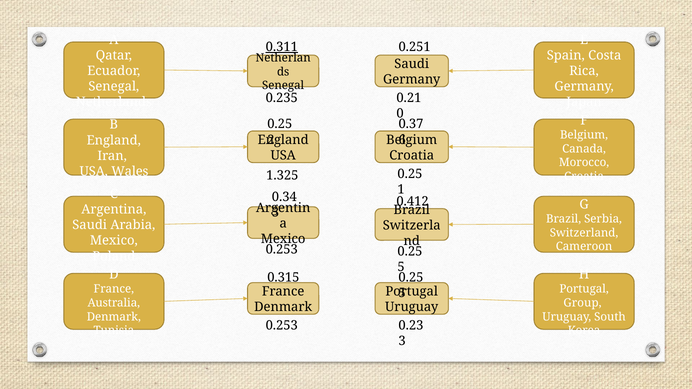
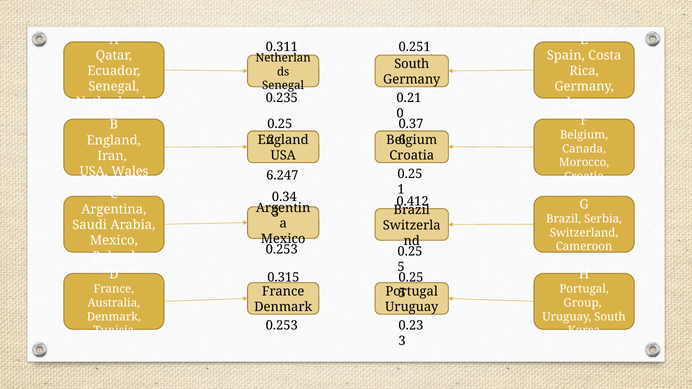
0.311 underline: present -> none (282, 47)
Saudi: Saudi -> South (412, 64)
1.325: 1.325 -> 6.247 (282, 176)
